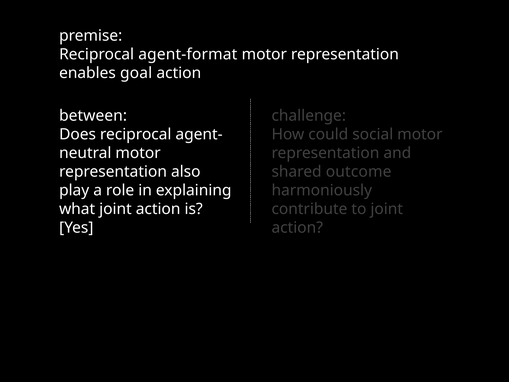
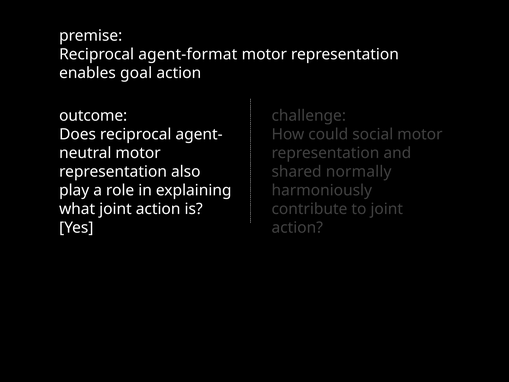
between: between -> outcome (93, 116)
outcome: outcome -> normally (359, 172)
